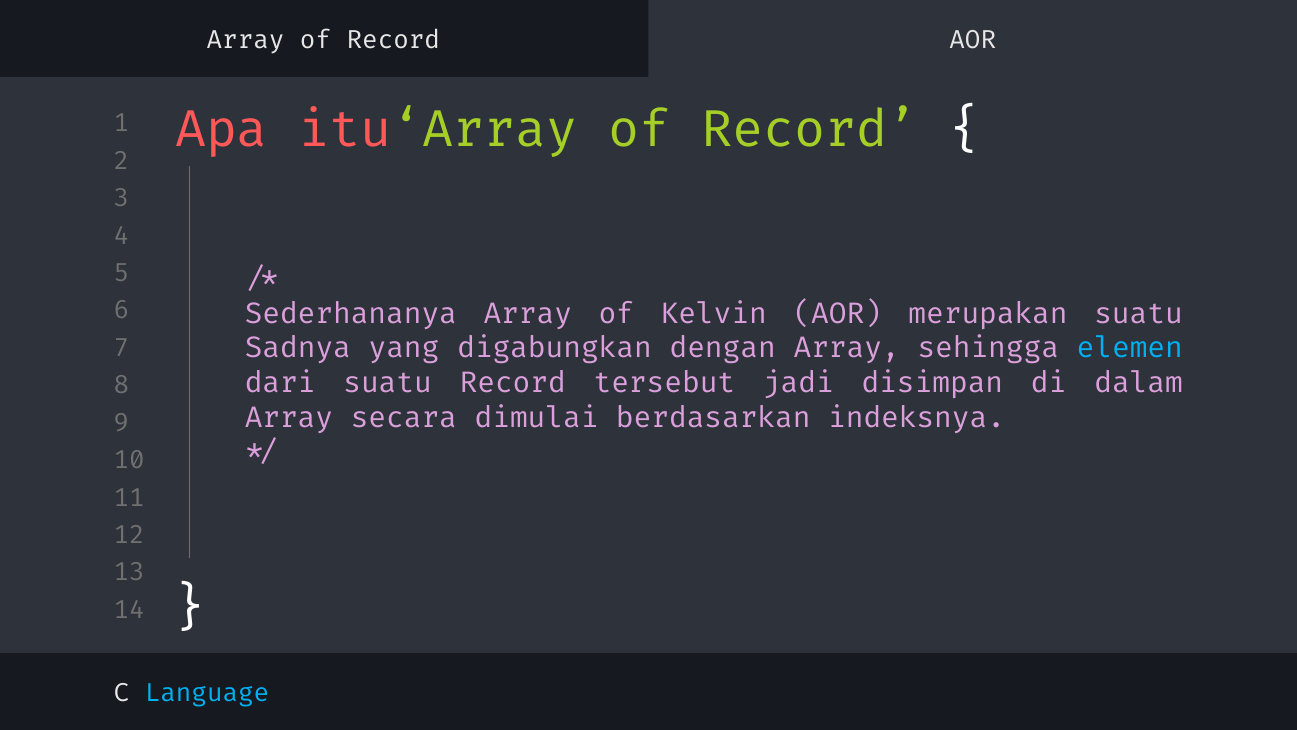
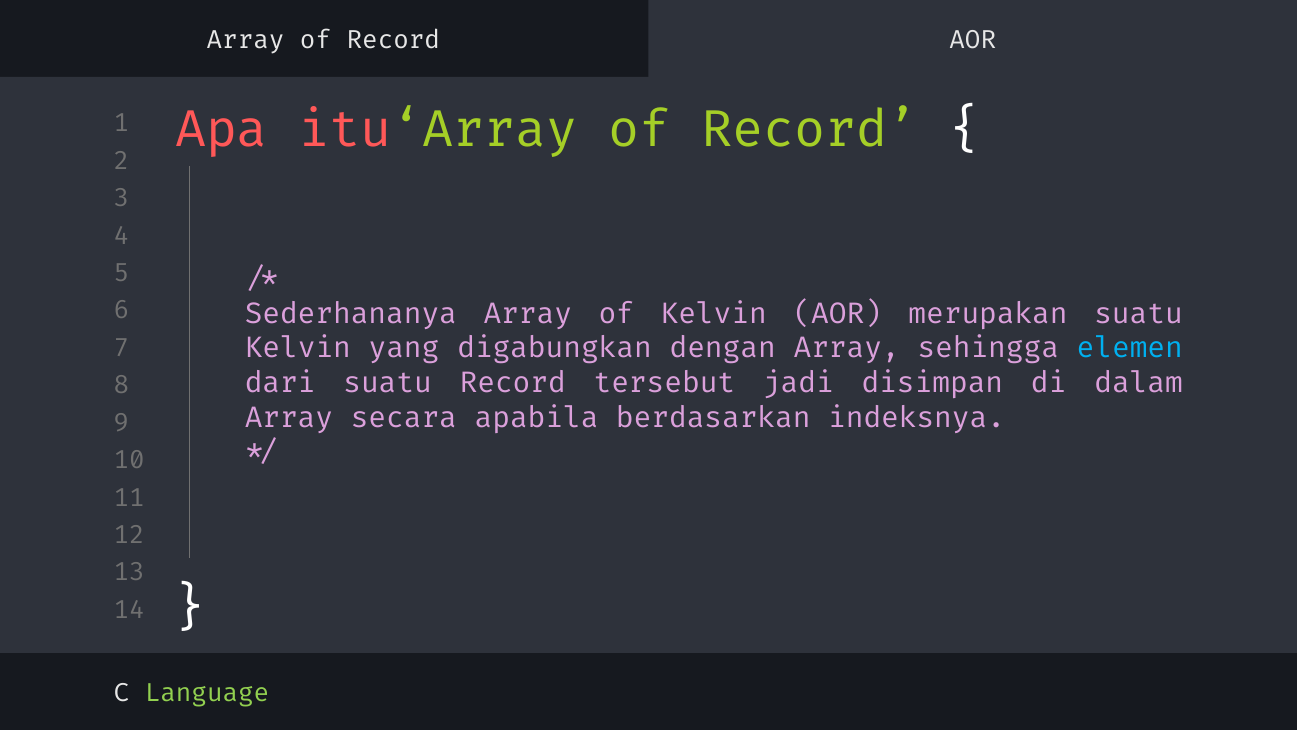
Sadnya: Sadnya -> Kelvin (298, 348)
dimulai: dimulai -> apabila (537, 417)
Language colour: light blue -> light green (207, 693)
